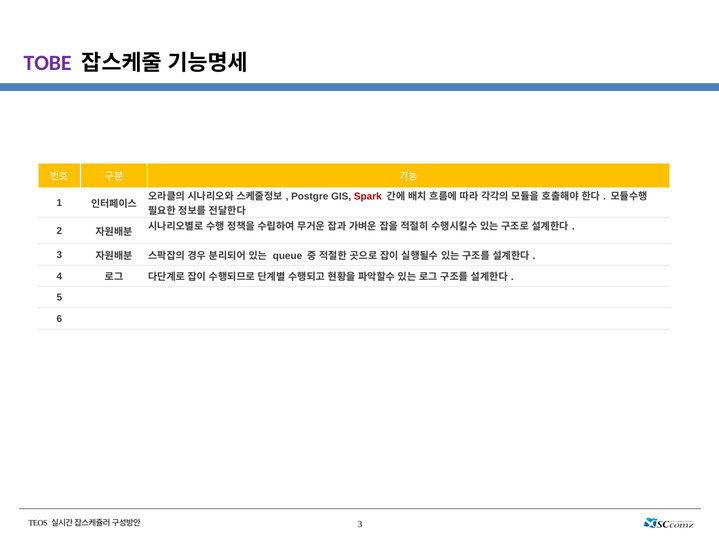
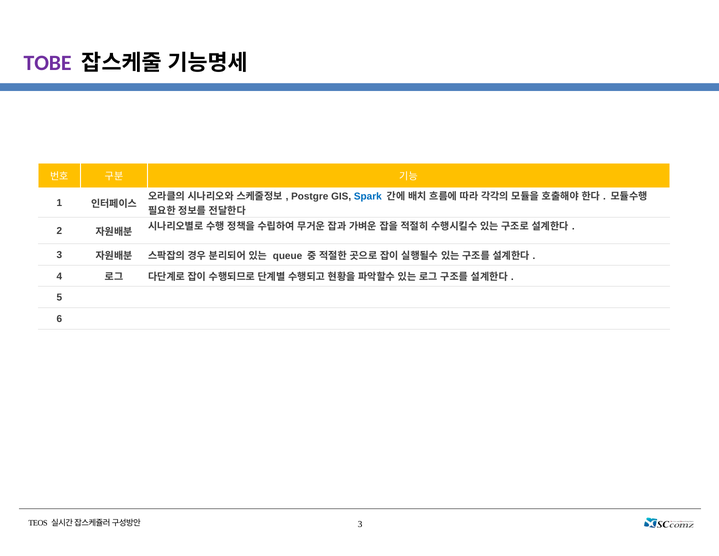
Spark colour: red -> blue (368, 197)
